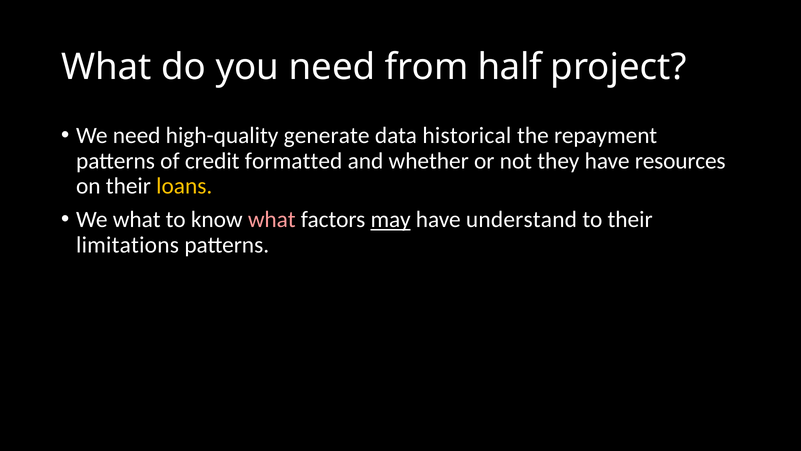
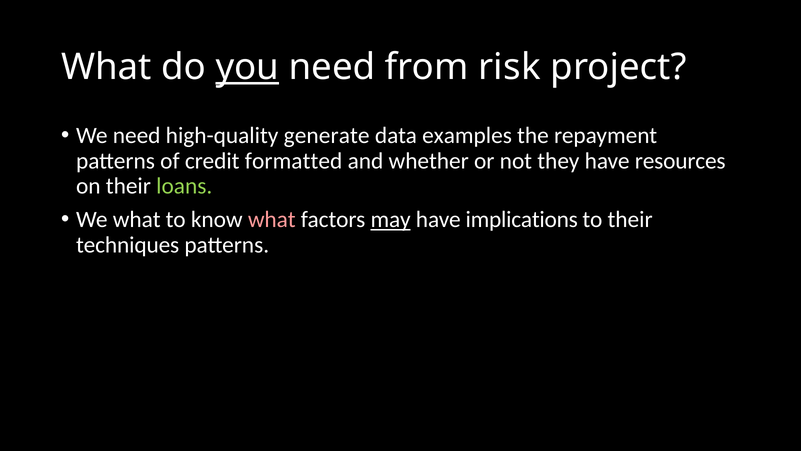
you underline: none -> present (247, 67)
half: half -> risk (509, 67)
historical: historical -> examples (467, 135)
loans colour: yellow -> light green (184, 186)
understand: understand -> implications (522, 219)
limitations: limitations -> techniques (128, 245)
